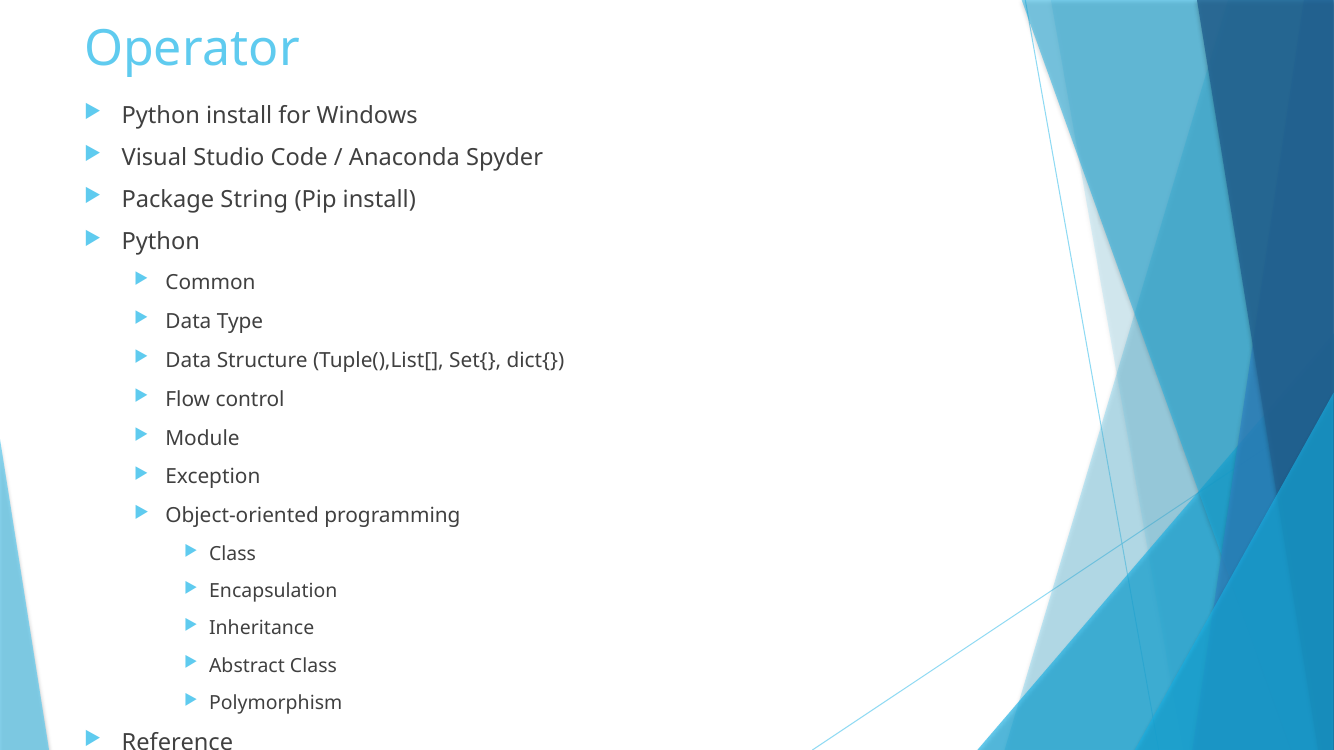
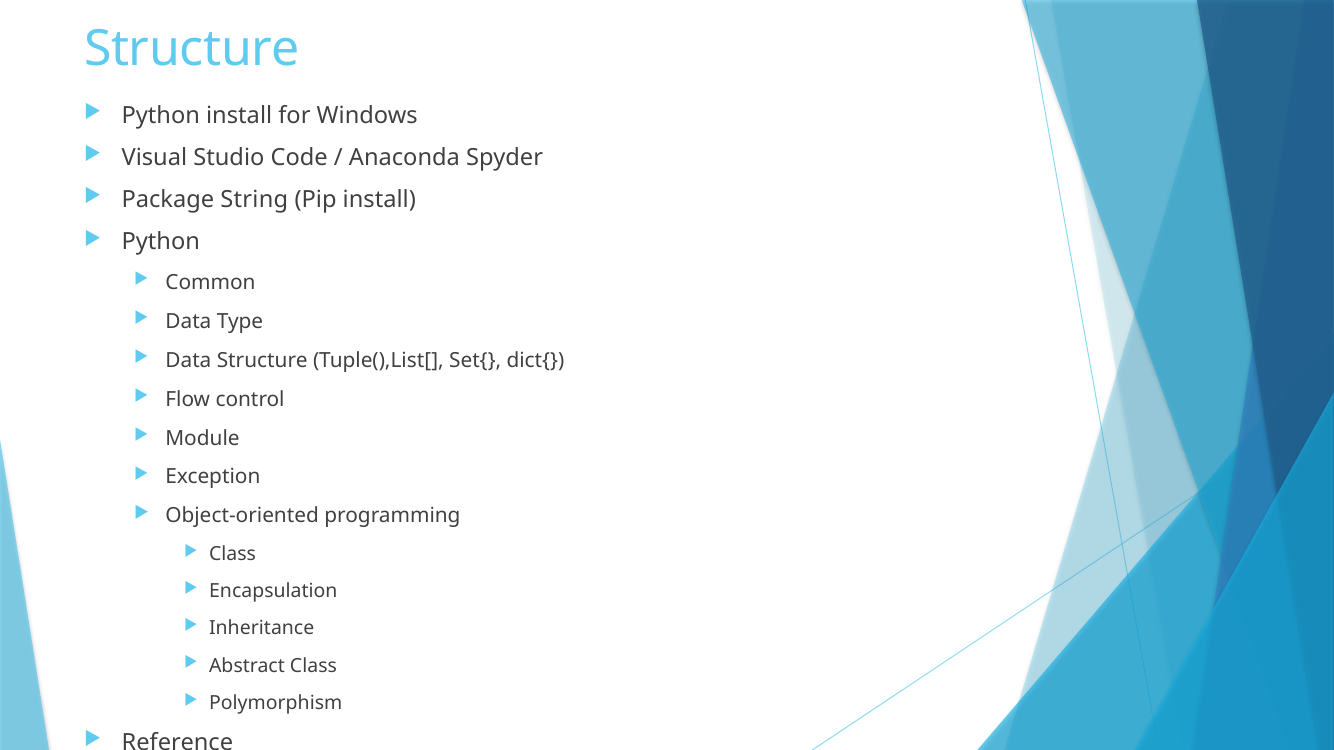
Operator: Operator -> Structure (192, 49)
